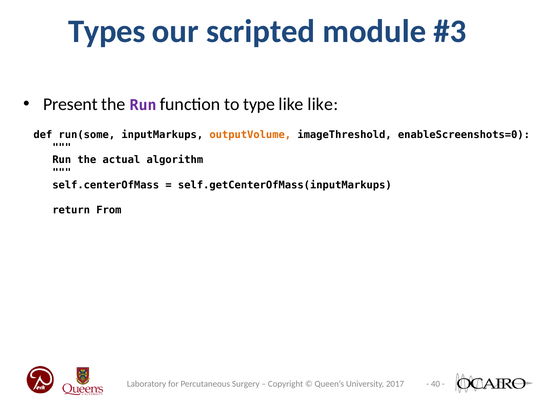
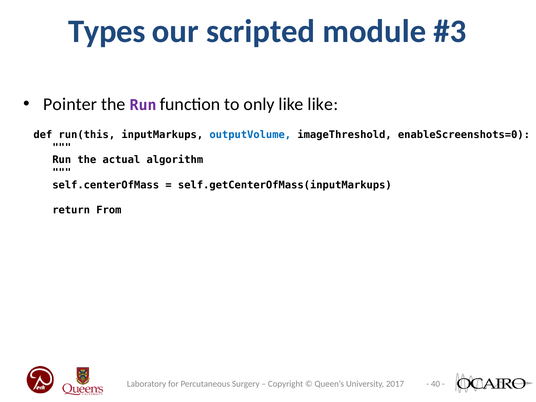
Present: Present -> Pointer (70, 104)
type: type -> only (259, 104)
run(some: run(some -> run(this (87, 135)
outputVolume colour: orange -> blue (250, 135)
